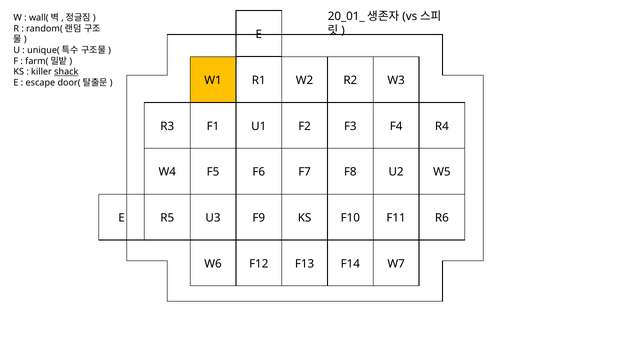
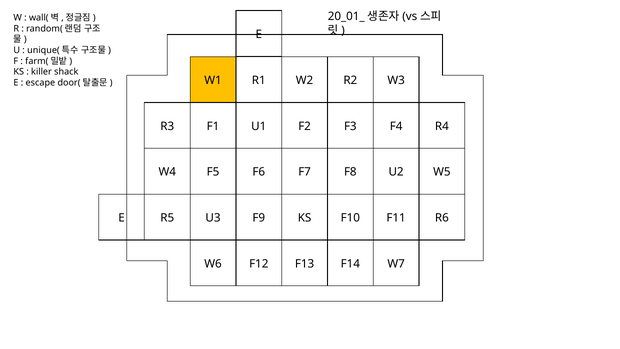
shack underline: present -> none (66, 72)
